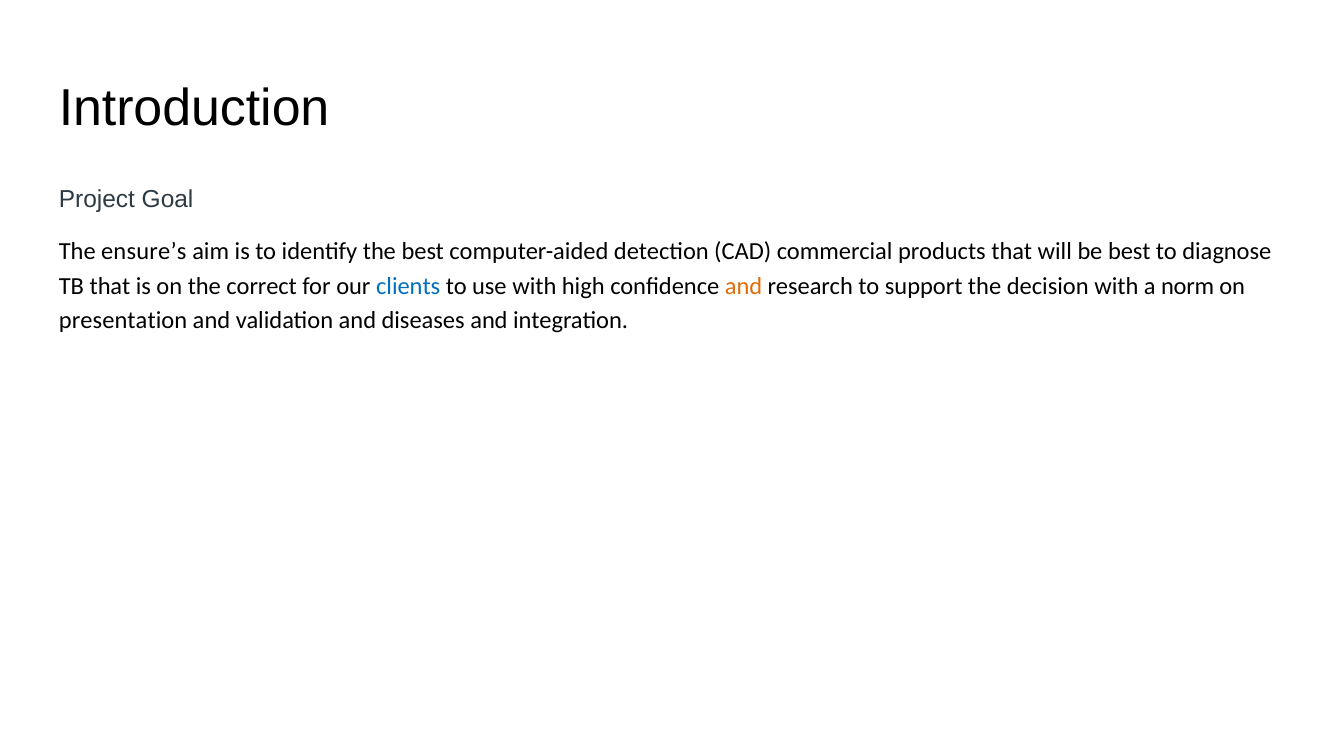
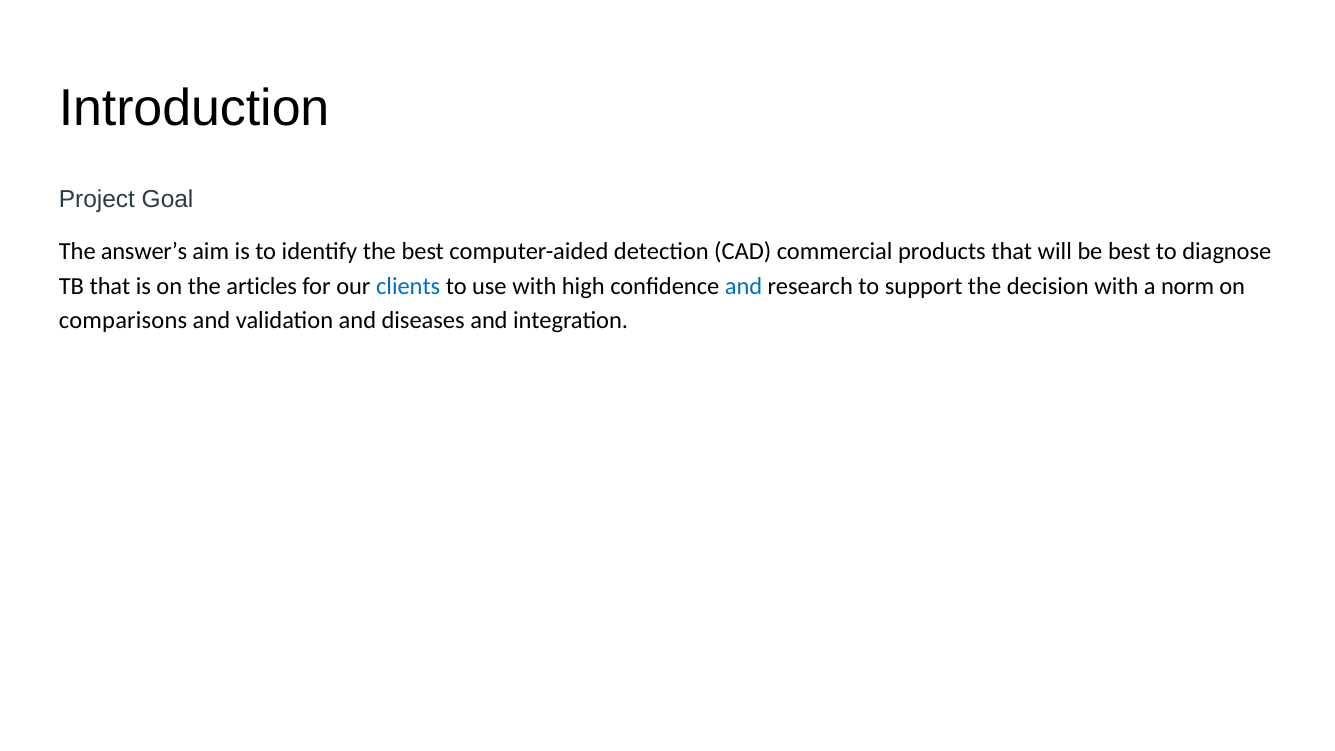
ensure’s: ensure’s -> answer’s (144, 251)
correct: correct -> articles (262, 286)
and colour: orange -> blue (744, 286)
presentation: presentation -> comparisons (123, 320)
